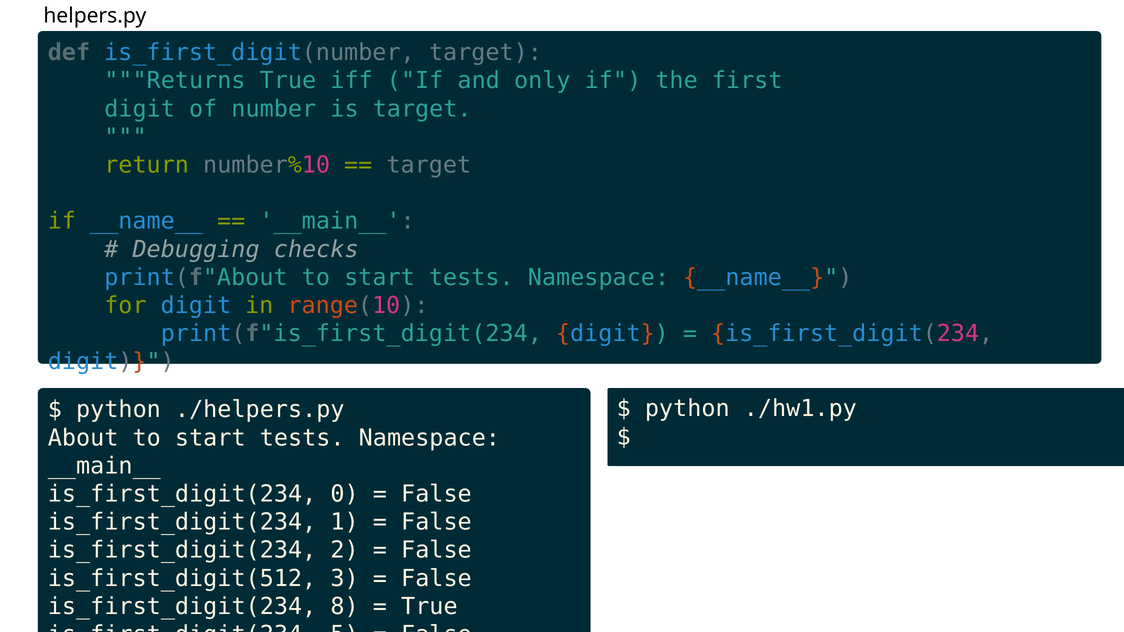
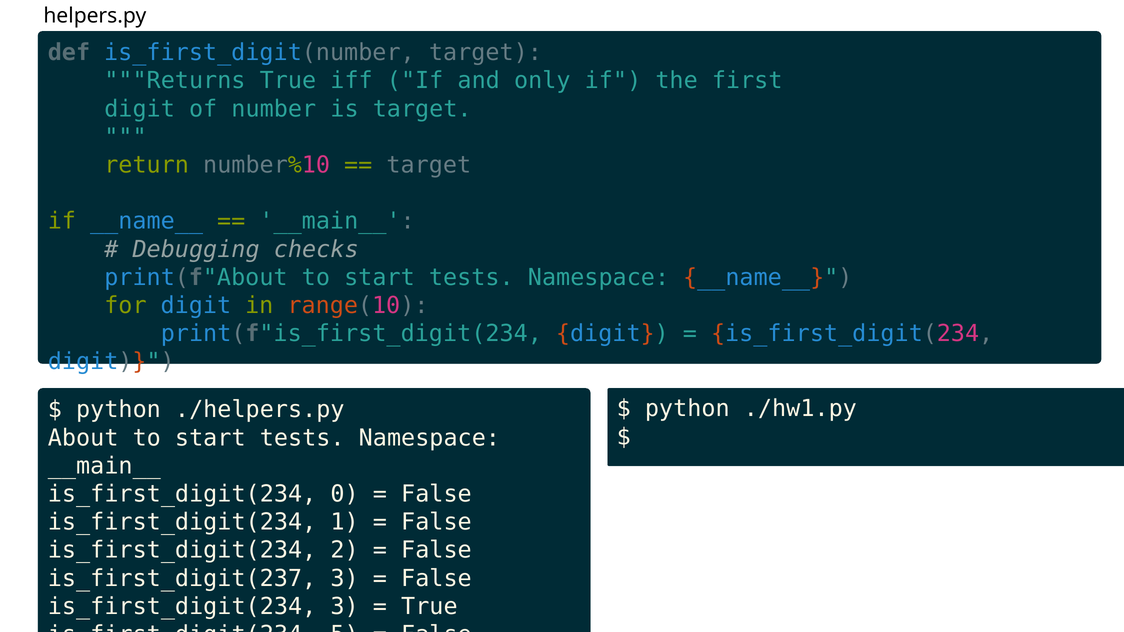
is_first_digit(512: is_first_digit(512 -> is_first_digit(237 (182, 579)
8: 8 -> 3 (345, 607)
